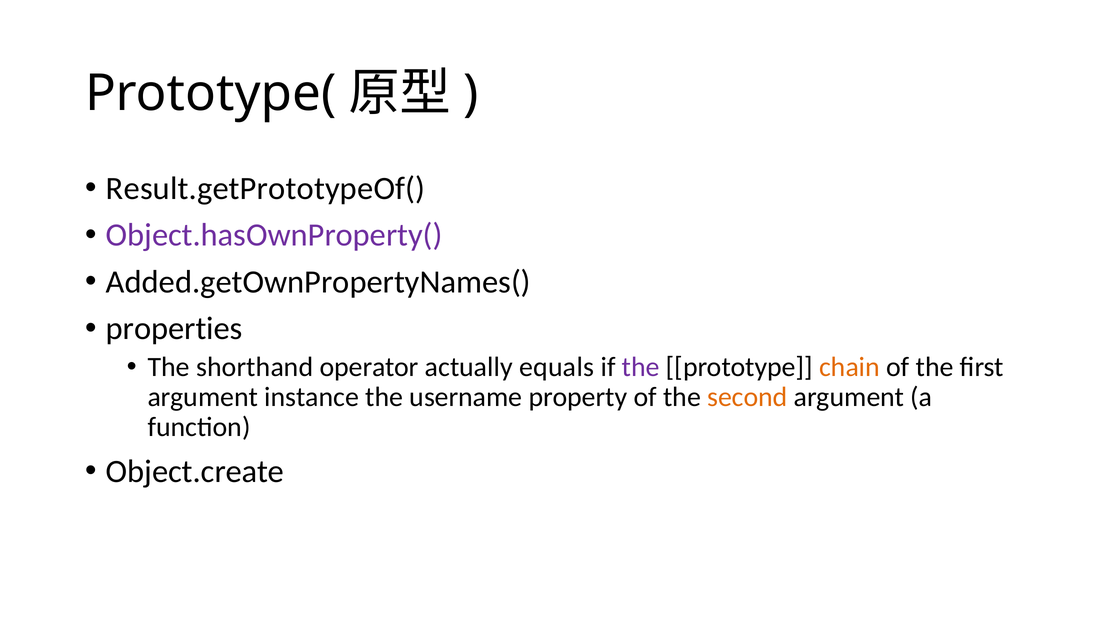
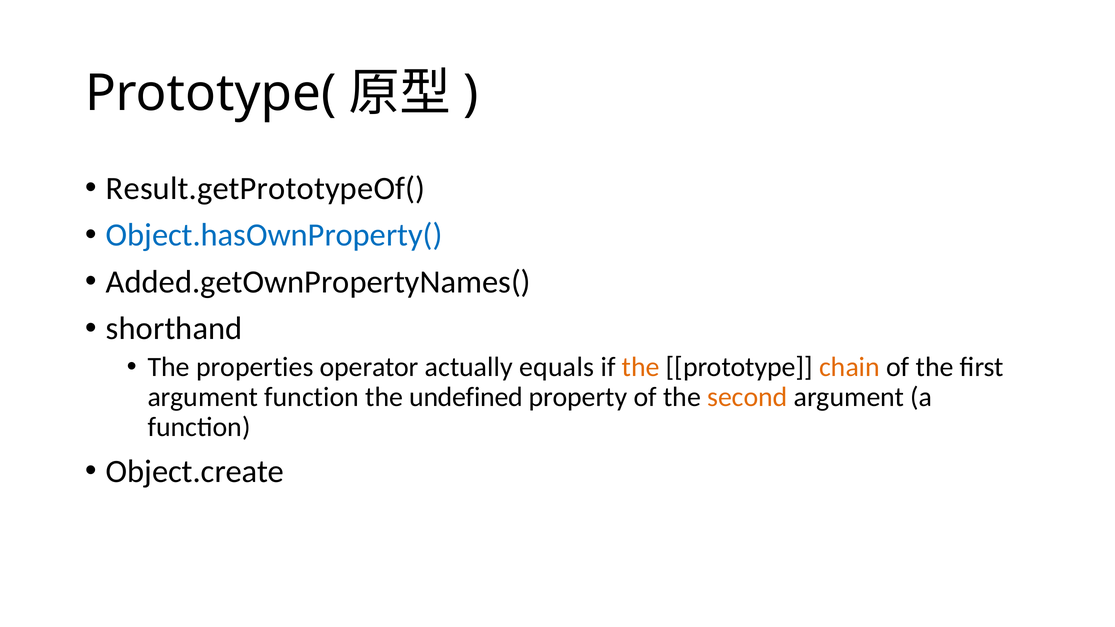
Object.hasOwnProperty( colour: purple -> blue (274, 235)
properties: properties -> shorthand (174, 329)
shorthand: shorthand -> properties (255, 367)
the colour: purple -> orange (641, 367)
argument instance: instance -> function (312, 397)
username: username -> undefined (466, 397)
